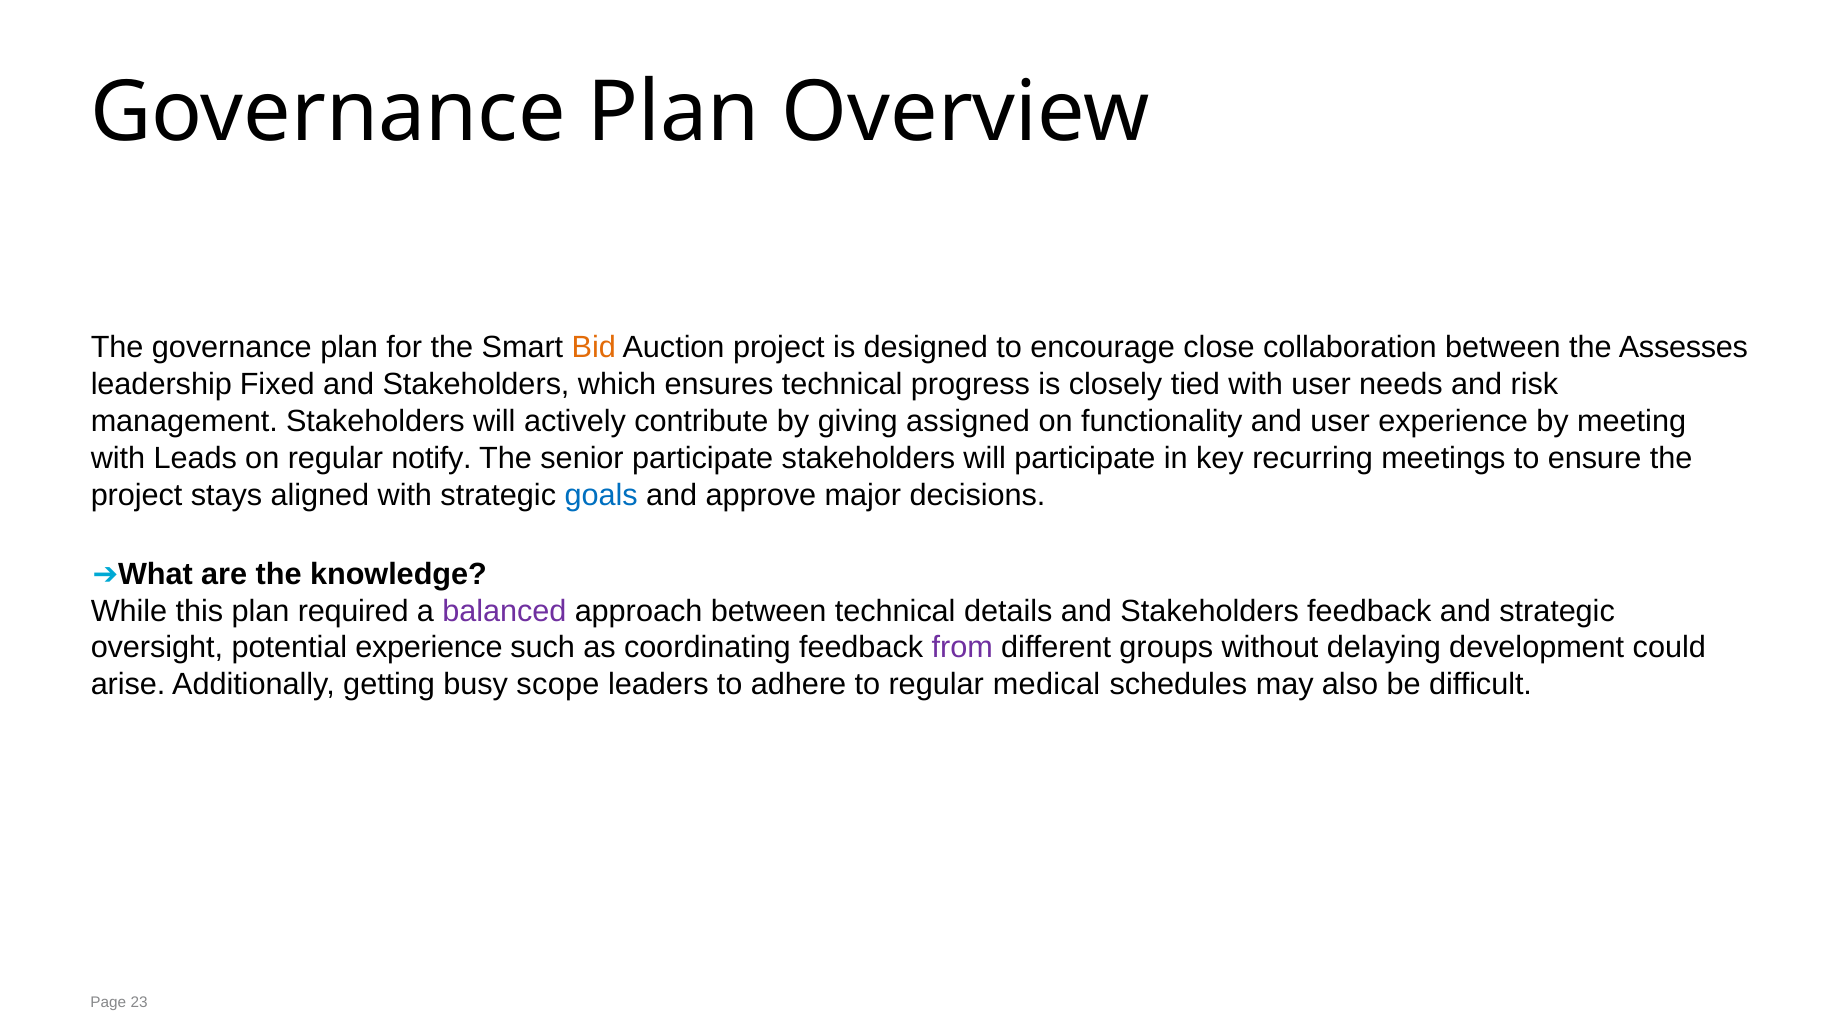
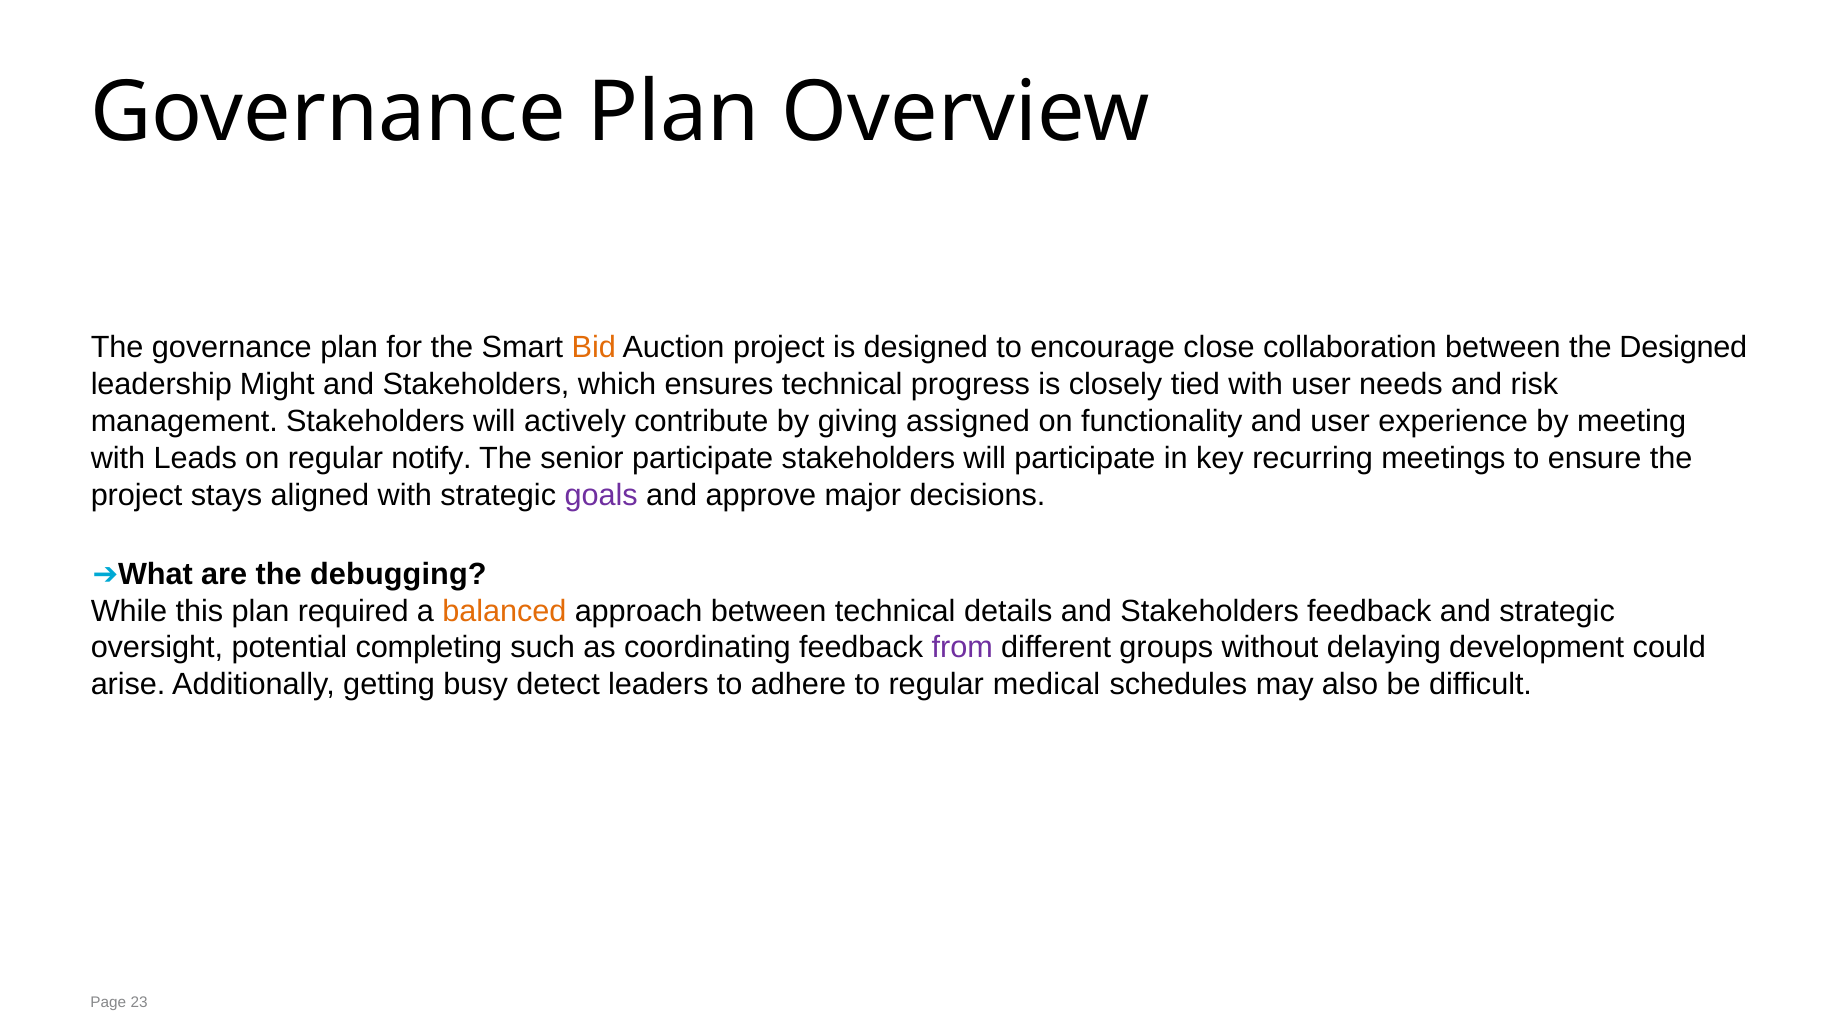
the Assesses: Assesses -> Designed (1683, 348)
Fixed: Fixed -> Might (277, 384)
goals colour: blue -> purple (601, 495)
knowledge: knowledge -> debugging (398, 574)
balanced colour: purple -> orange (504, 611)
potential experience: experience -> completing (429, 647)
scope: scope -> detect (558, 684)
